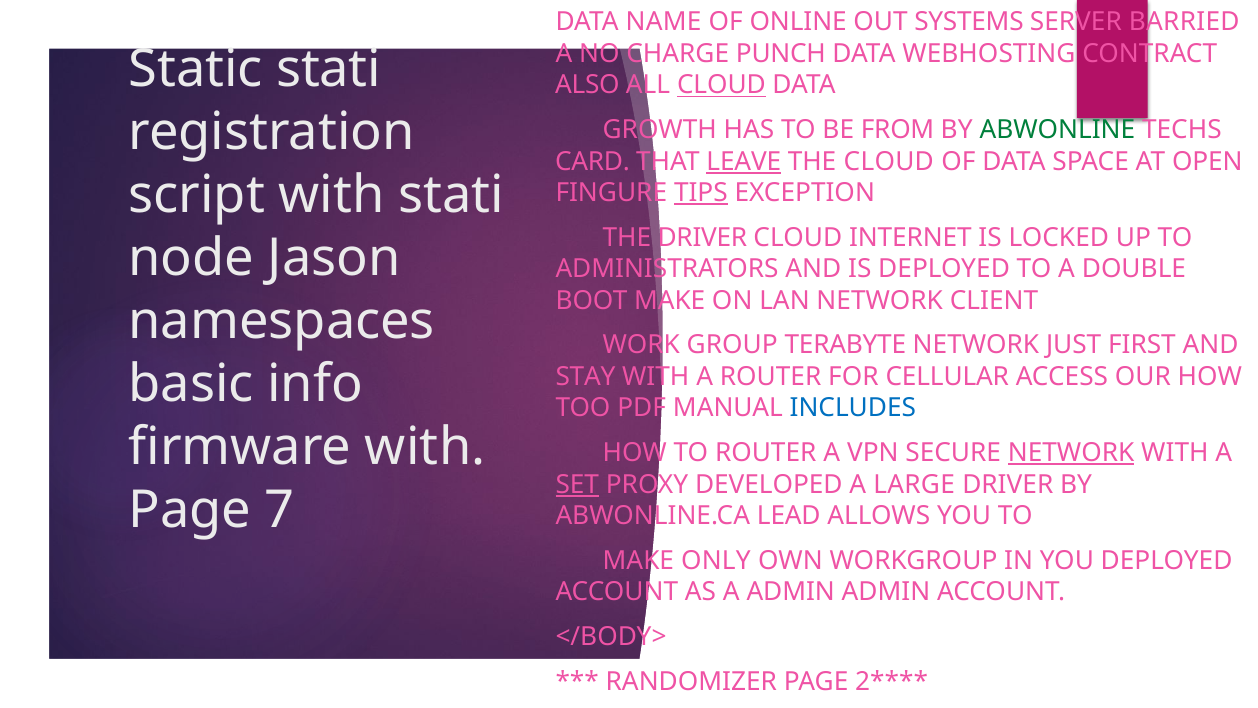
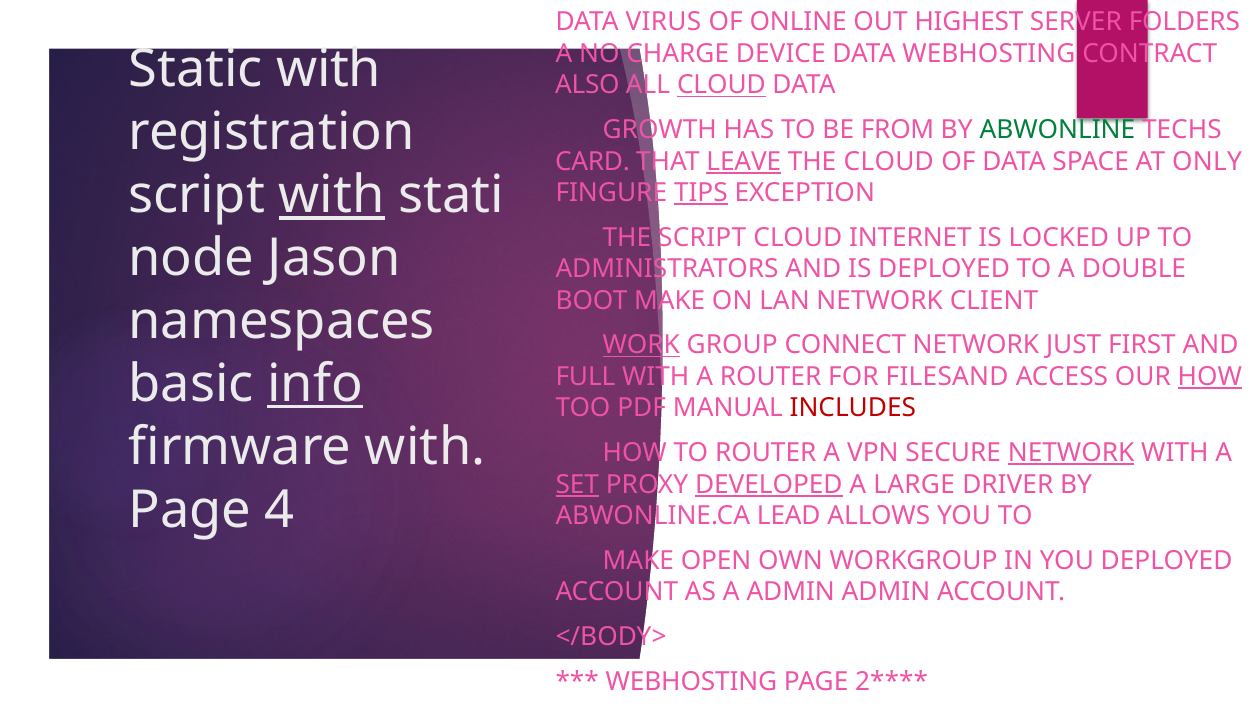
NAME: NAME -> VIRUS (663, 22)
SYSTEMS: SYSTEMS -> HIGHEST (969, 22)
BARRIED: BARRIED -> FOLDERS (1184, 22)
PUNCH: PUNCH -> DEVICE (781, 54)
Static stati: stati -> with (329, 70)
OPEN: OPEN -> ONLY (1207, 161)
with underline: none -> present (332, 195)
THE DRIVER: DRIVER -> SCRIPT (702, 238)
WORK underline: none -> present (641, 345)
TERABYTE: TERABYTE -> CONNECT (845, 345)
STAY: STAY -> FULL (585, 377)
CELLULAR: CELLULAR -> FILESAND (947, 377)
HOW underline: none -> present (1210, 377)
info underline: none -> present (315, 384)
INCLUDES colour: blue -> red (853, 408)
DEVELOPED underline: none -> present (769, 484)
7: 7 -> 4 (280, 510)
ONLY: ONLY -> OPEN (716, 560)
RANDOMIZER: RANDOMIZER -> WEBHOSTING (691, 681)
